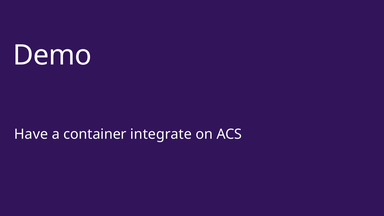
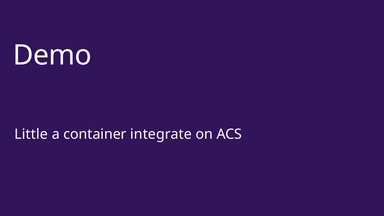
Have: Have -> Little (31, 134)
